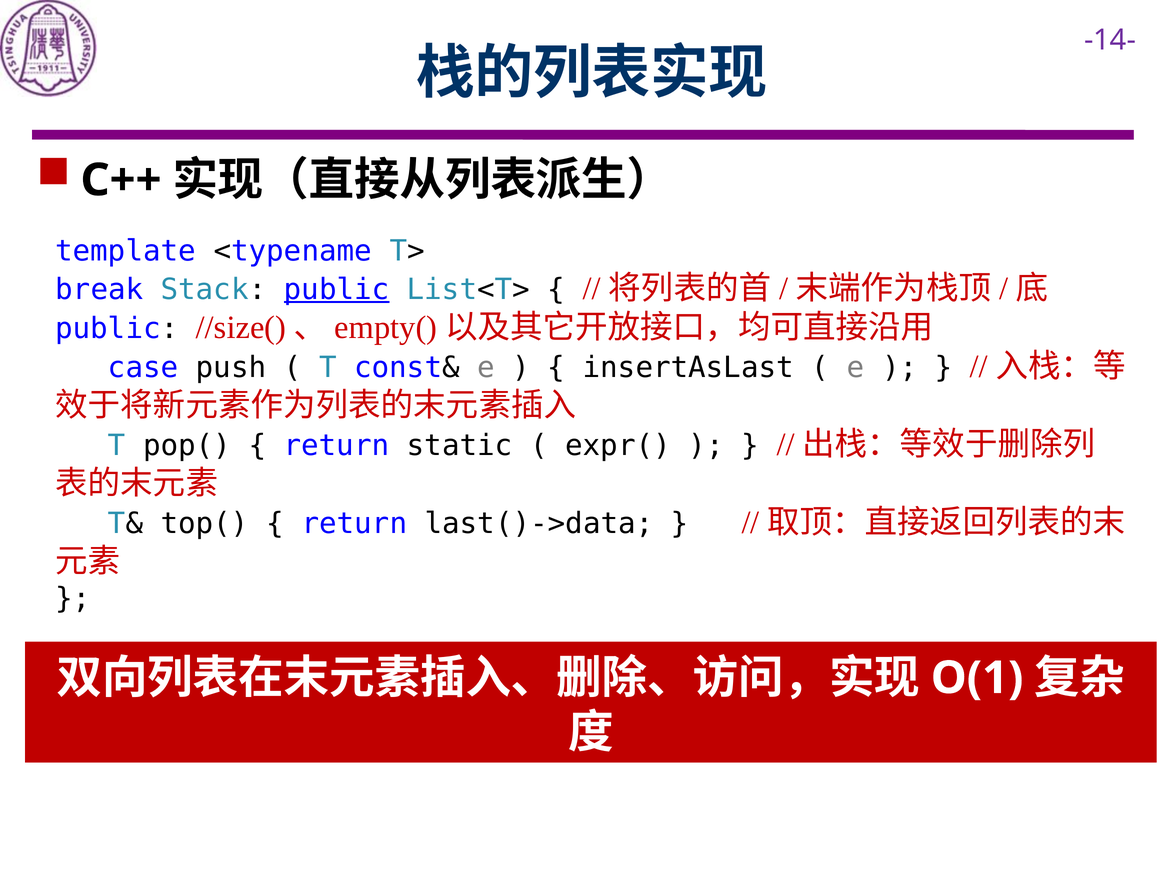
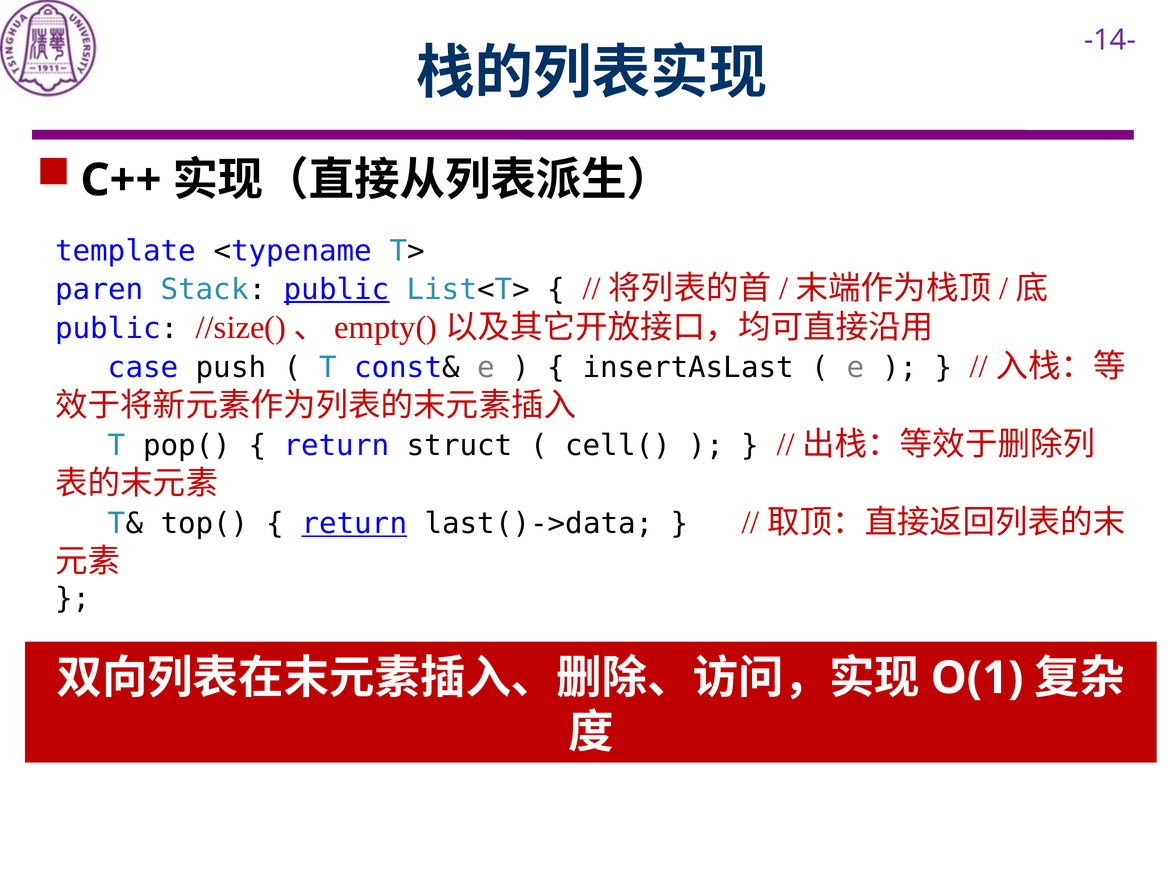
break: break -> paren (99, 289)
static: static -> struct (460, 445)
expr(: expr( -> cell( (618, 445)
return underline: none -> present (354, 523)
